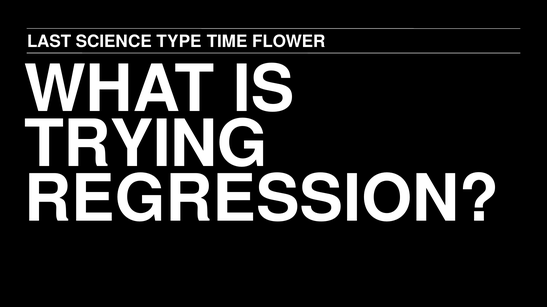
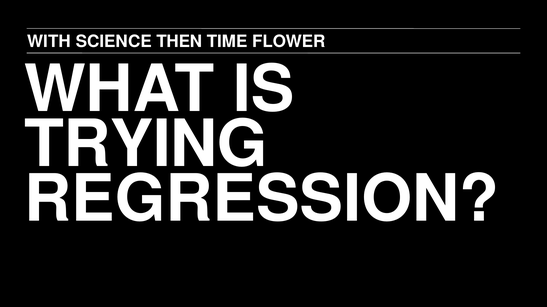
LAST: LAST -> WITH (49, 41)
TYPE: TYPE -> THEN (179, 41)
